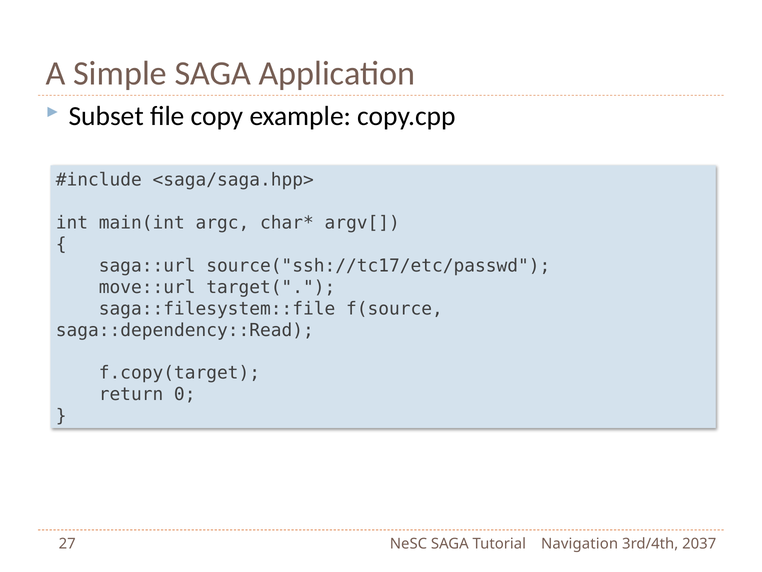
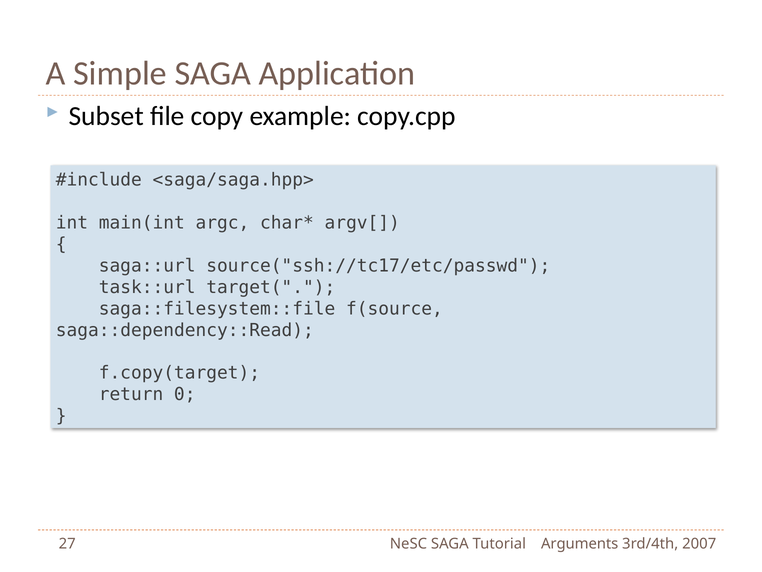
move::url: move::url -> task::url (147, 287)
Navigation: Navigation -> Arguments (580, 544)
2037: 2037 -> 2007 (699, 544)
